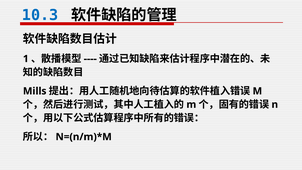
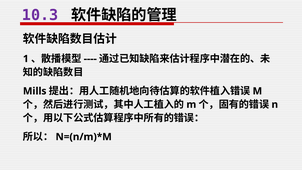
10.3 colour: blue -> purple (40, 15)
